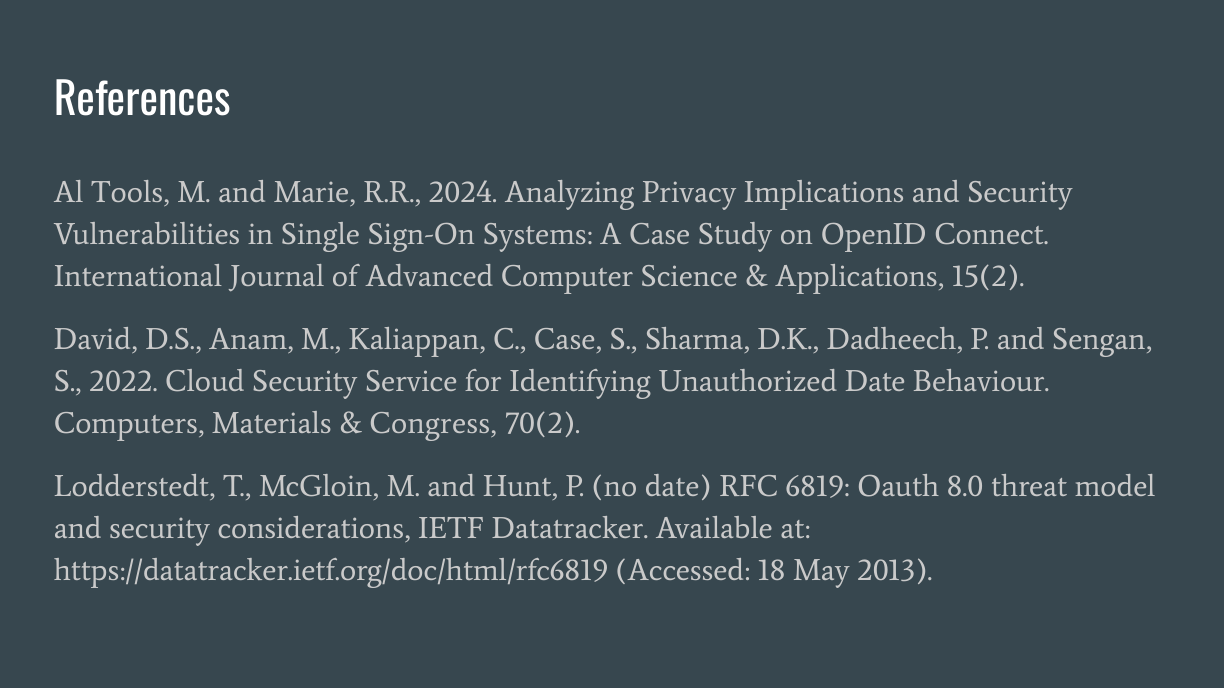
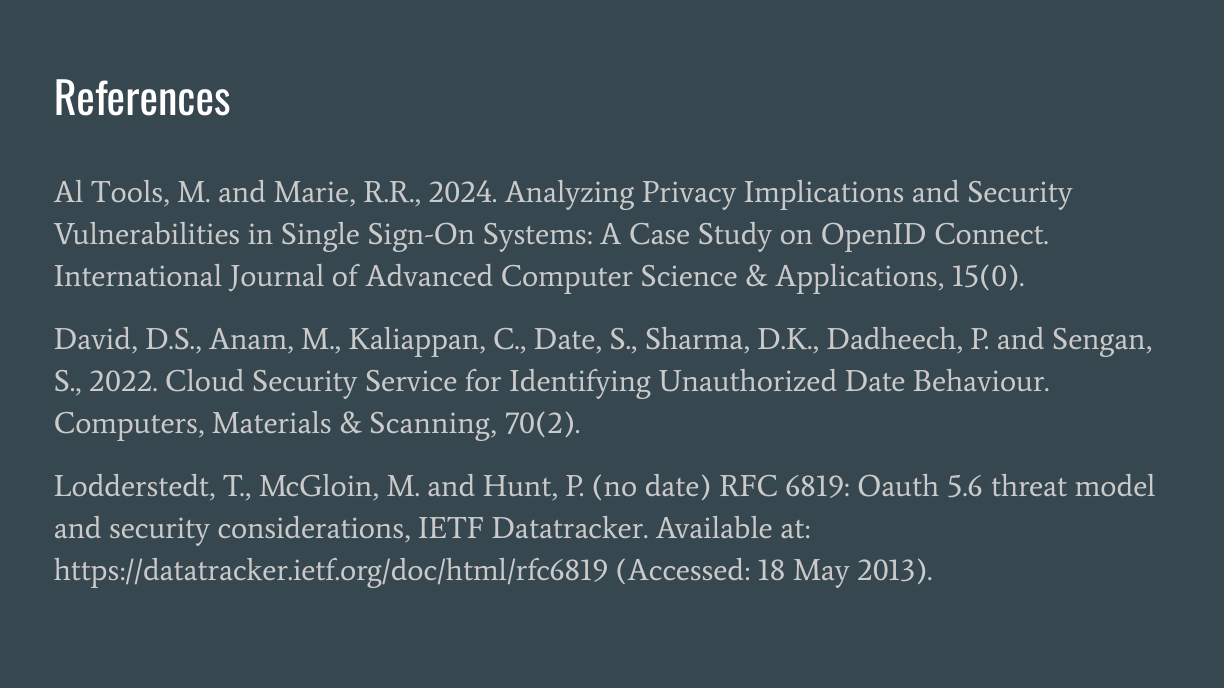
15(2: 15(2 -> 15(0 (988, 277)
C Case: Case -> Date (568, 340)
Congress: Congress -> Scanning (433, 424)
8.0: 8.0 -> 5.6 (965, 487)
